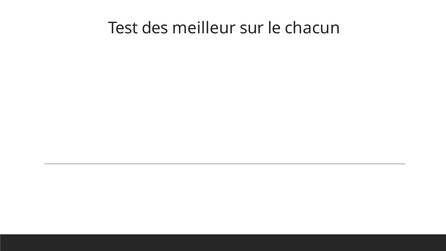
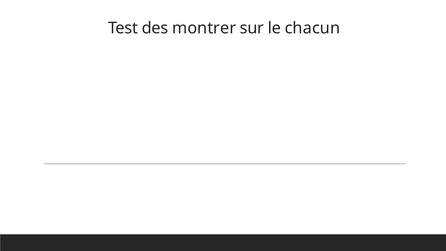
meilleur: meilleur -> montrer (204, 28)
